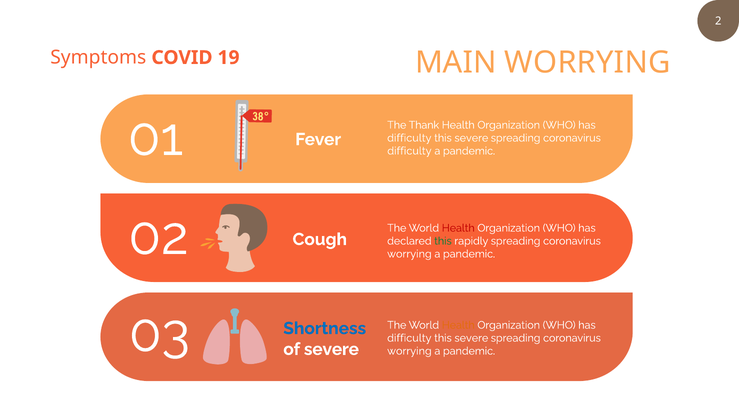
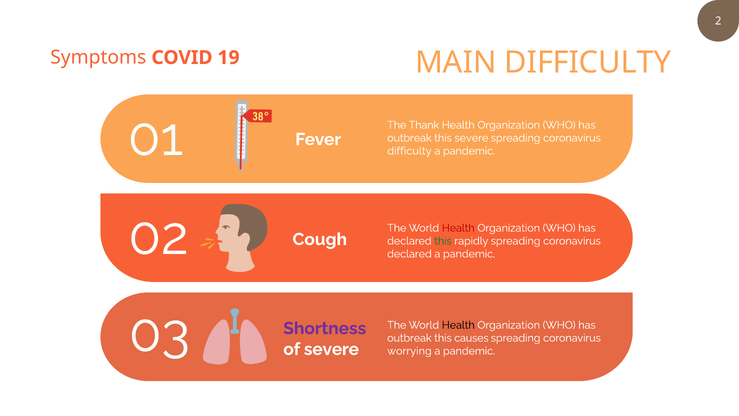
MAIN WORRYING: WORRYING -> DIFFICULTY (588, 63)
difficulty: difficulty -> outbreak (409, 138)
worrying: worrying -> declared (409, 254)
Shortness colour: blue -> purple (325, 328)
Health colour: orange -> black (458, 325)
difficulty: difficulty -> outbreak (409, 338)
severe: severe -> causes (471, 338)
